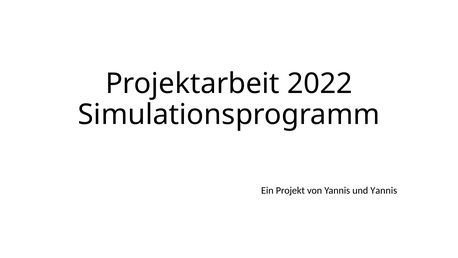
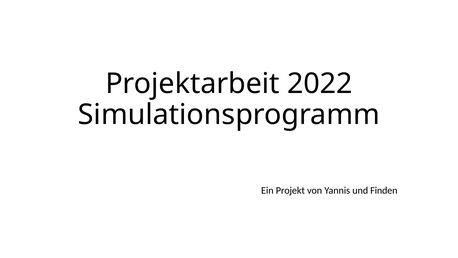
und Yannis: Yannis -> Finden (384, 190)
